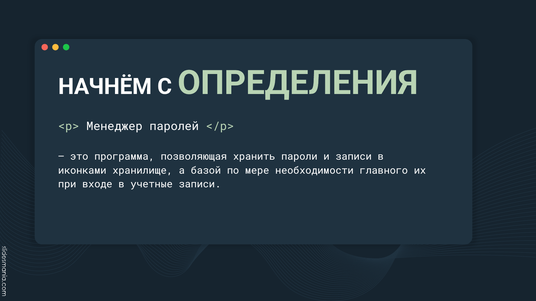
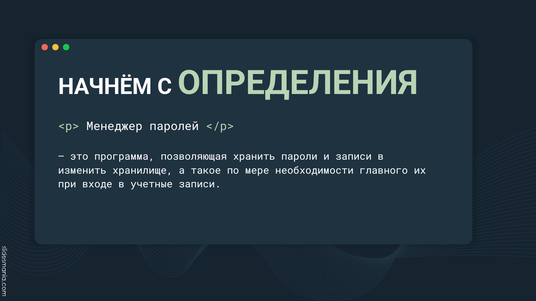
иконками: иконками -> изменить (82, 171)
базой: базой -> такое (206, 171)
